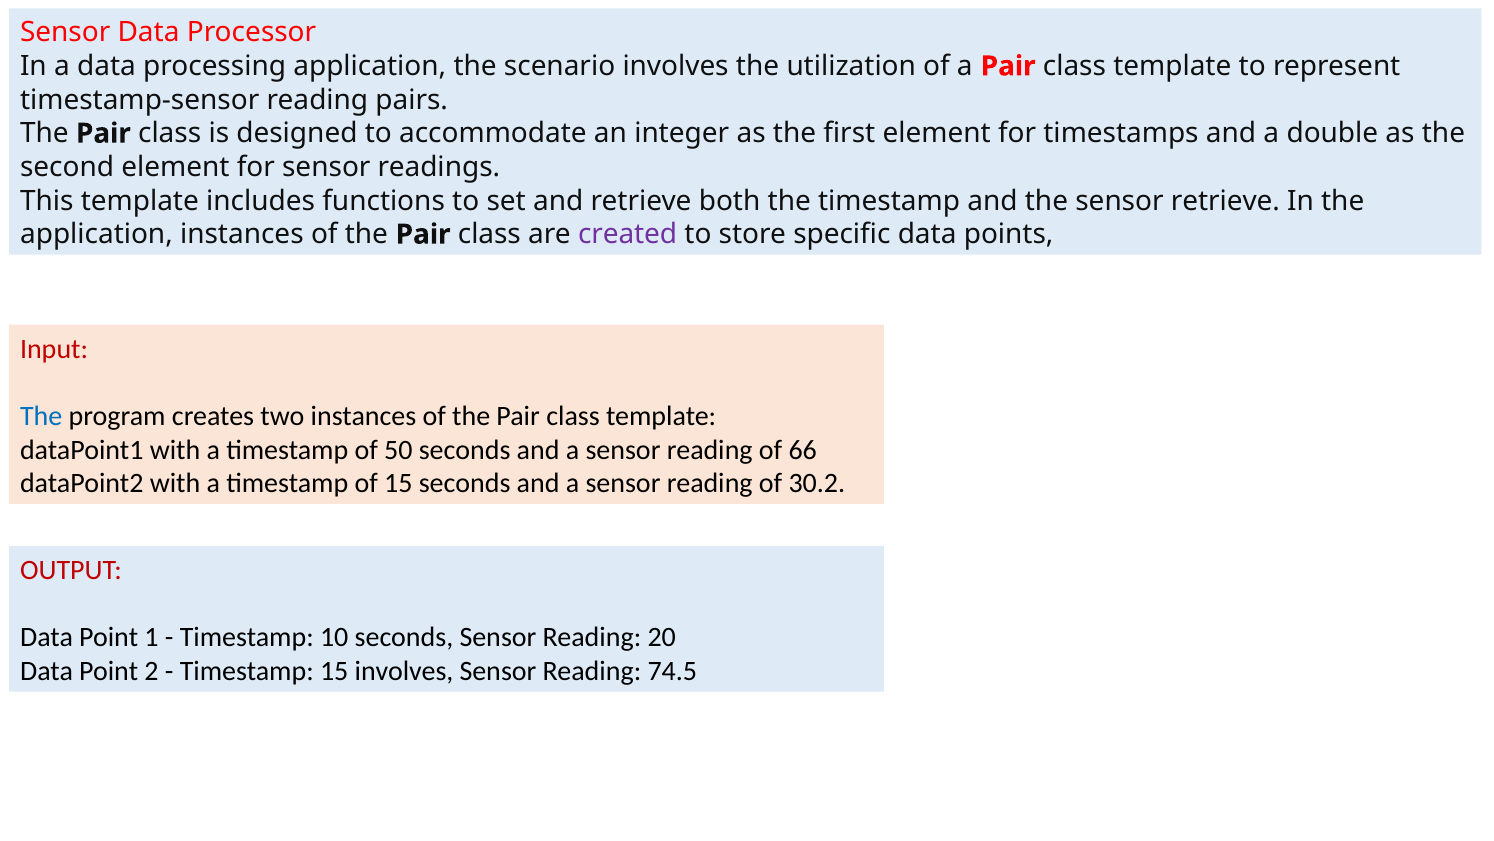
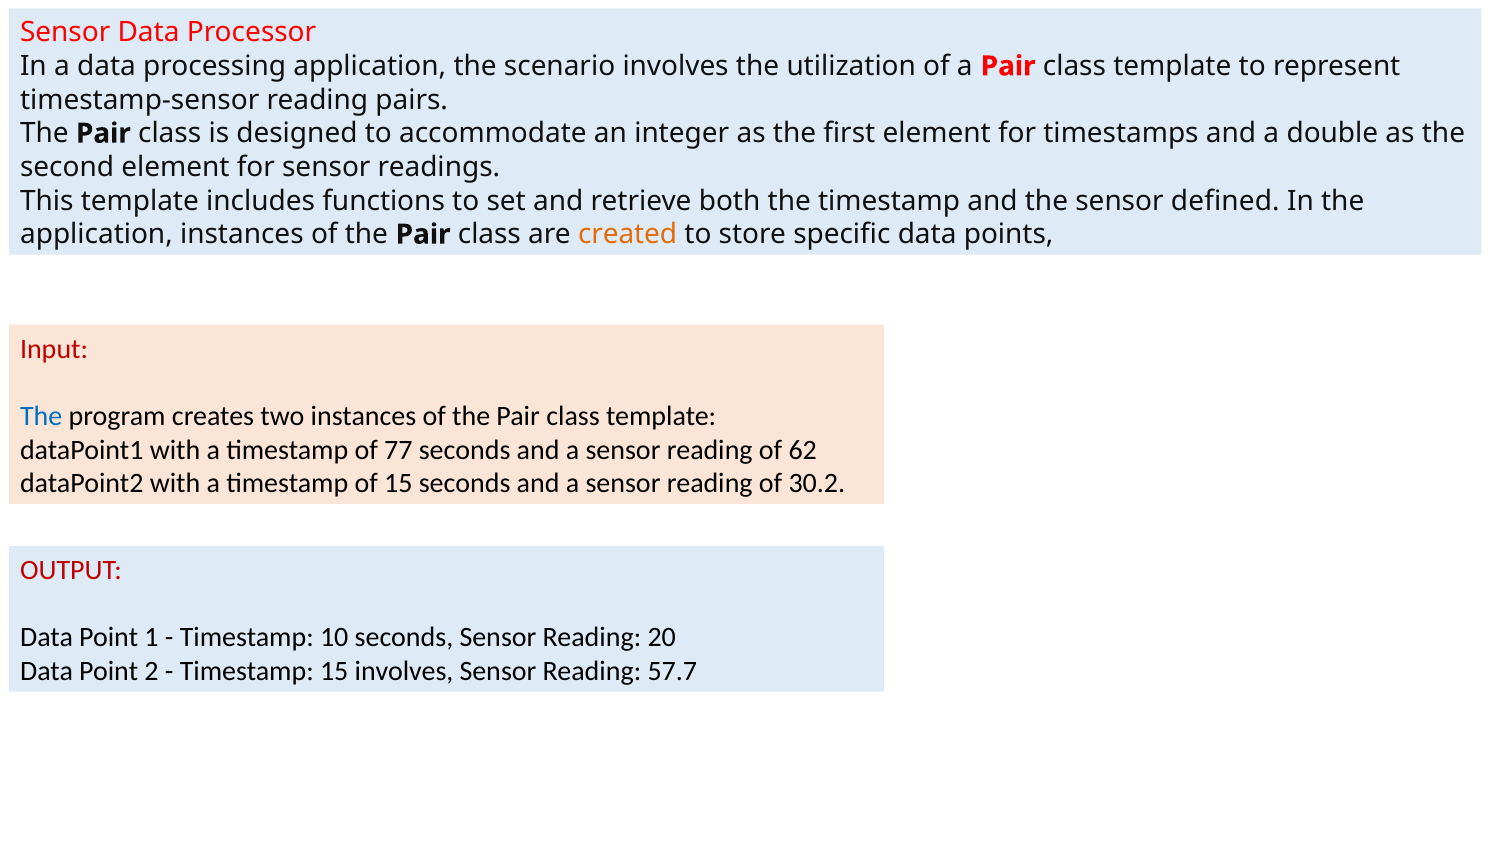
sensor retrieve: retrieve -> defined (1225, 201)
created colour: purple -> orange (628, 234)
50: 50 -> 77 (398, 450)
66: 66 -> 62 (803, 450)
74.5: 74.5 -> 57.7 (672, 671)
